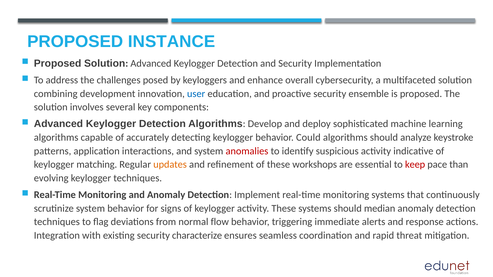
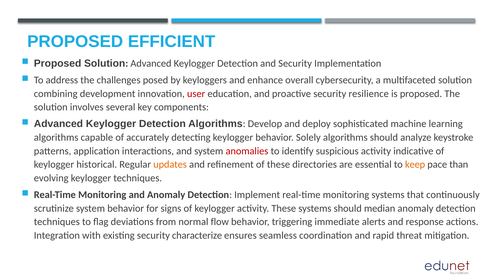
INSTANCE: INSTANCE -> EFFICIENT (172, 42)
user colour: blue -> red (196, 94)
ensemble: ensemble -> resilience (369, 94)
Could: Could -> Solely (308, 138)
matching: matching -> historical (97, 165)
workshops: workshops -> directories (315, 165)
keep colour: red -> orange (415, 165)
